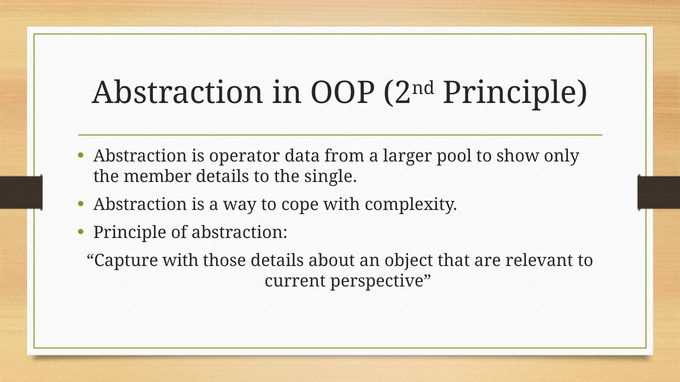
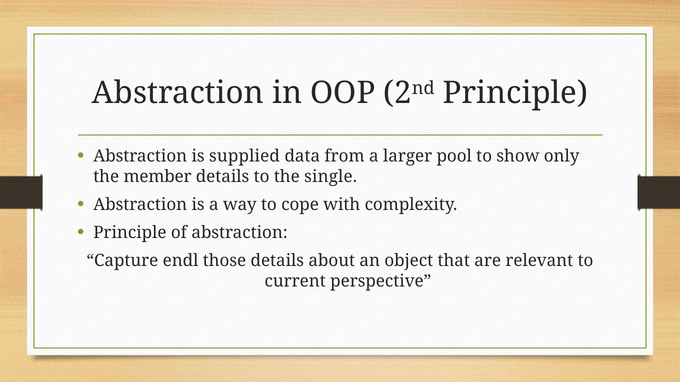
operator: operator -> supplied (244, 157)
Capture with: with -> endl (181, 261)
